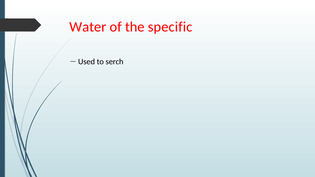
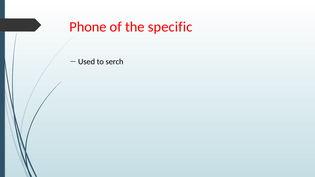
Water: Water -> Phone (88, 27)
